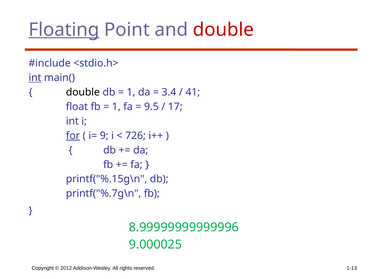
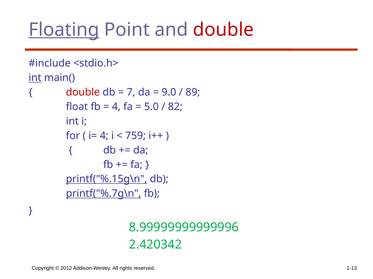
double colour: black -> red (83, 93)
1: 1 -> 7 (131, 93)
3.4: 3.4 -> 9.0 (169, 93)
41: 41 -> 89 (193, 93)
1: 1 -> 4 (116, 107)
9.5: 9.5 -> 5.0 (151, 107)
17: 17 -> 82 (175, 107)
for underline: present -> none (73, 136)
i= 9: 9 -> 4 (104, 136)
726: 726 -> 759 (136, 136)
printf("%.15g\n underline: none -> present (107, 180)
printf("%.7g\n underline: none -> present (104, 194)
9.000025: 9.000025 -> 2.420342 (155, 245)
